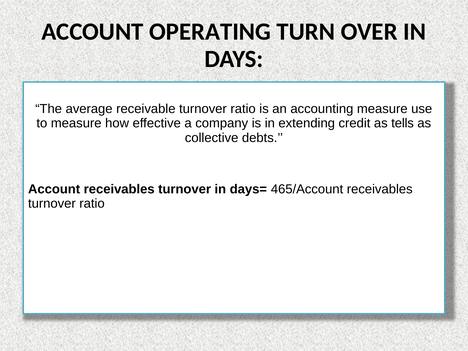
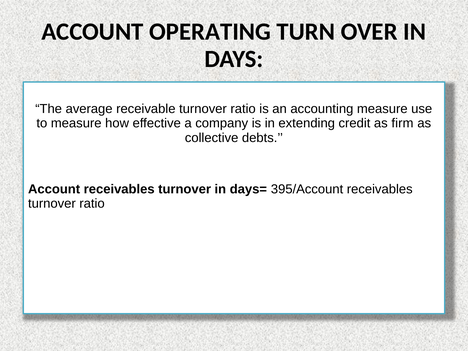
tells: tells -> firm (402, 123)
465/Account: 465/Account -> 395/Account (307, 189)
